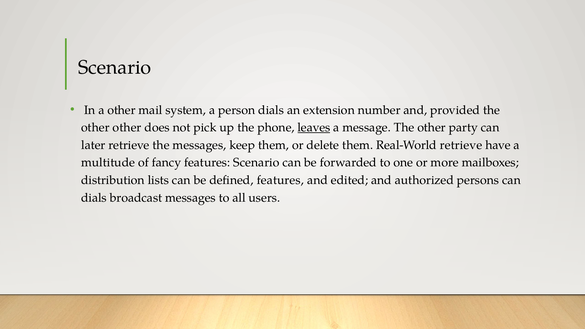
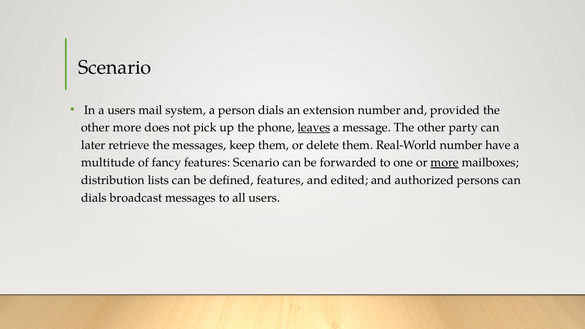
a other: other -> users (122, 110)
other other: other -> more (127, 128)
Real-World retrieve: retrieve -> number (461, 145)
more underline: none -> present (445, 163)
